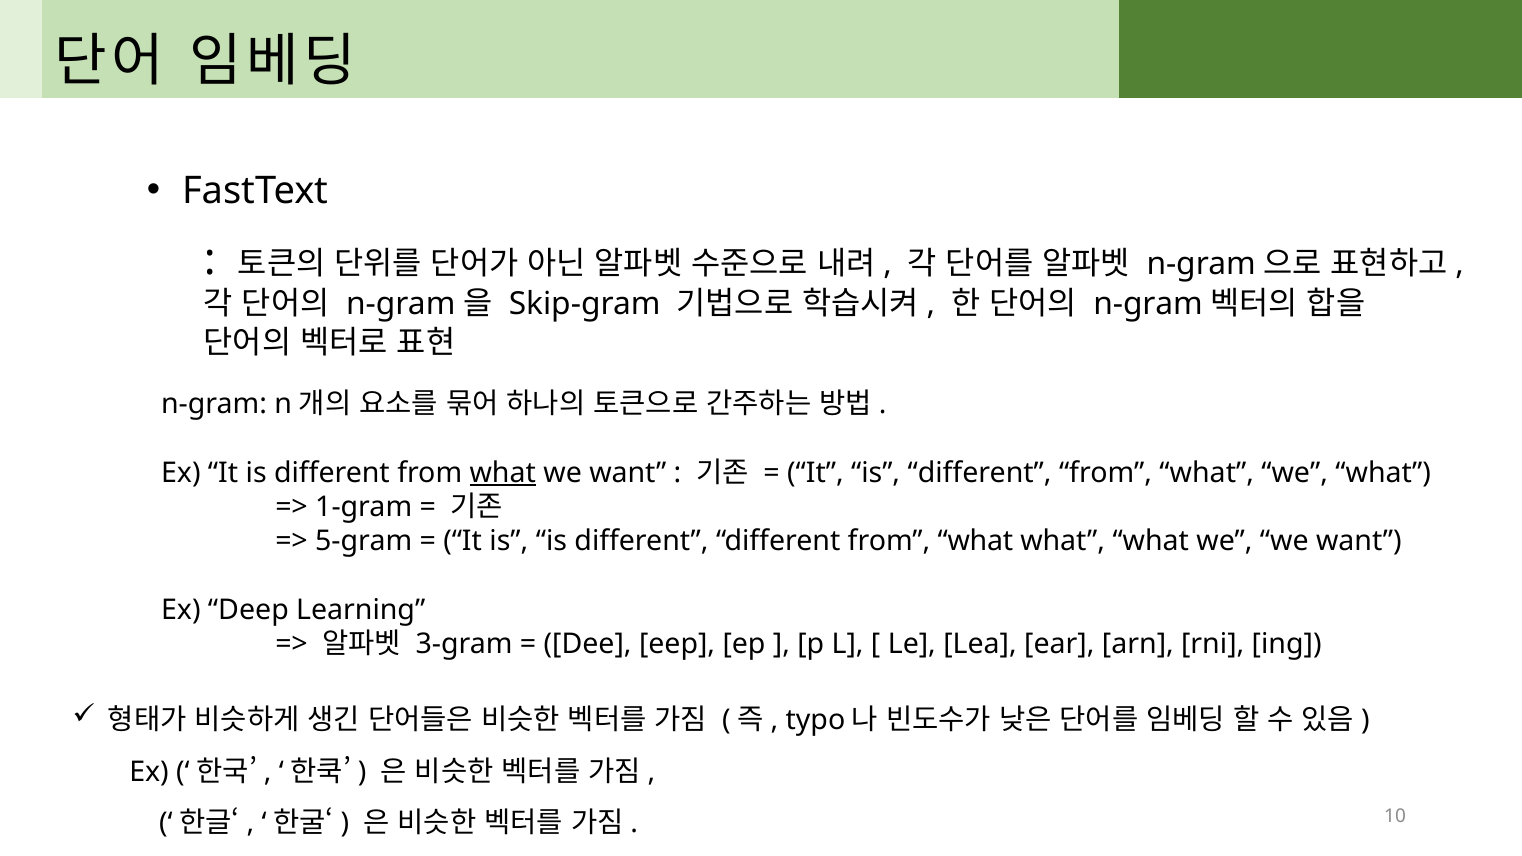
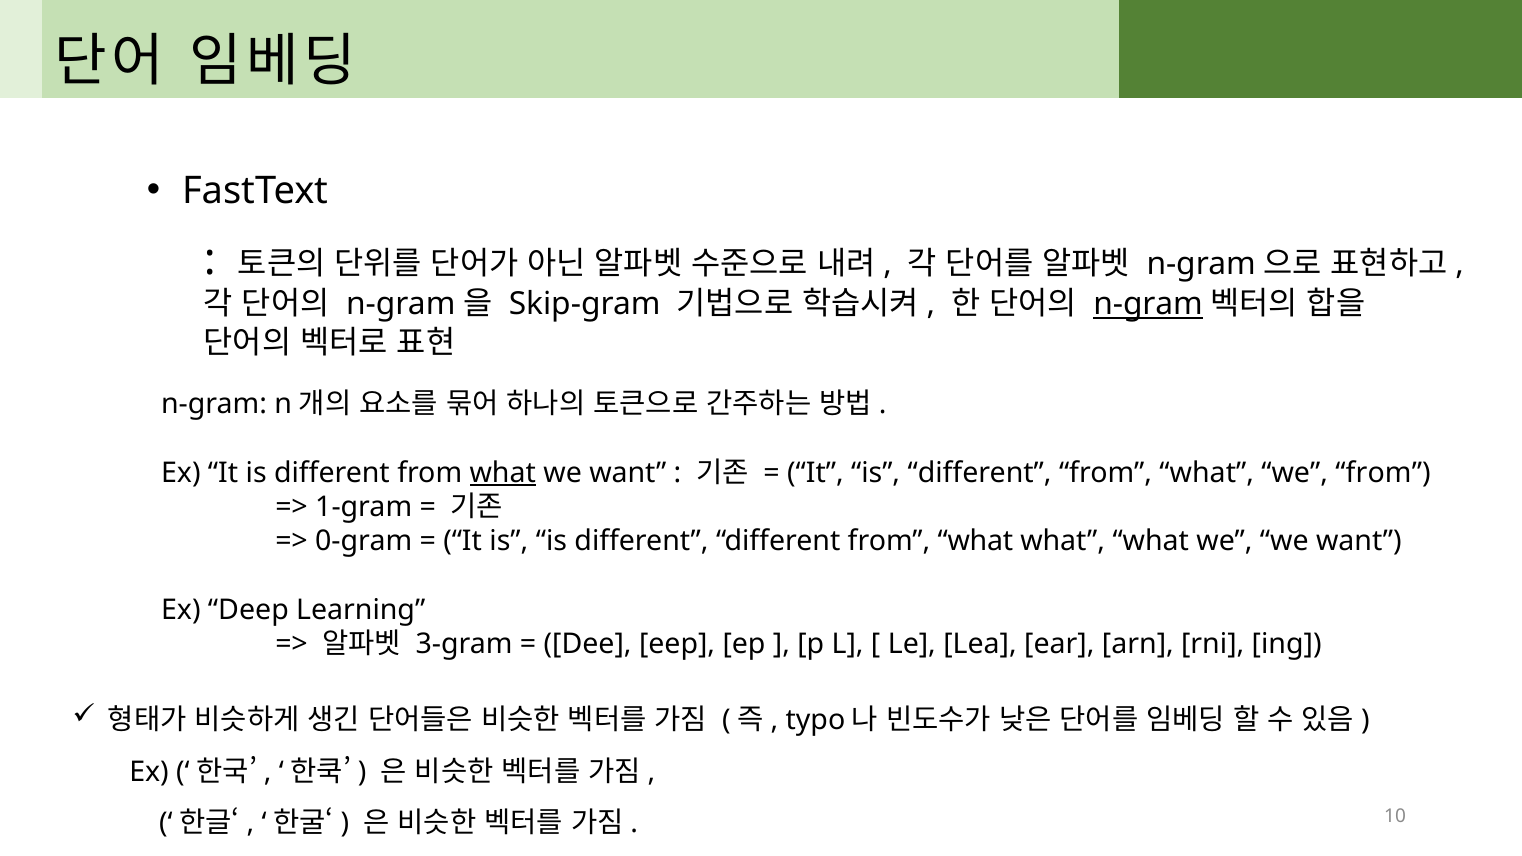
n-gram underline: none -> present (1148, 305)
we what: what -> from (1383, 473)
5-gram: 5-gram -> 0-gram (364, 541)
